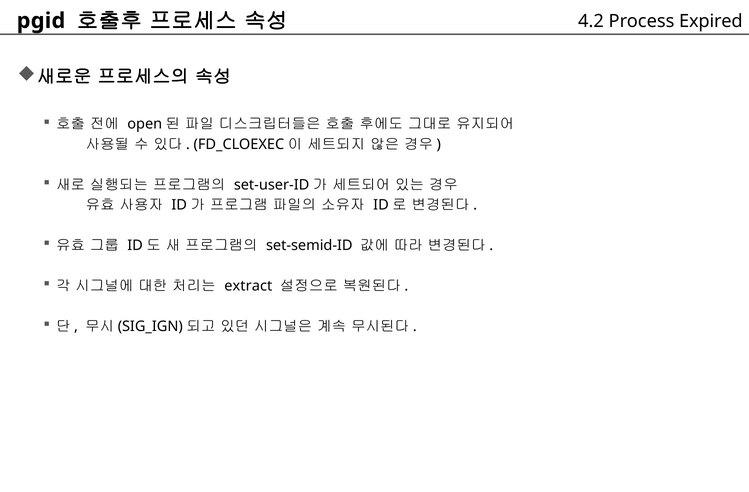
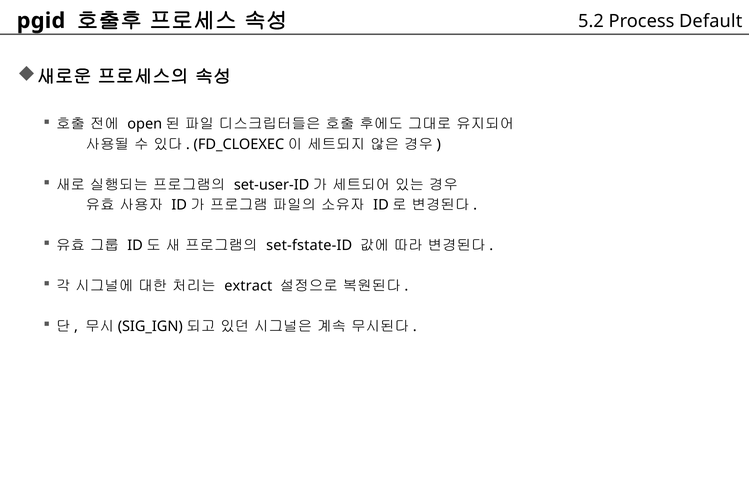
4.2: 4.2 -> 5.2 (591, 21)
Expired: Expired -> Default (711, 21)
set-semid-ID: set-semid-ID -> set-fstate-ID (309, 245)
